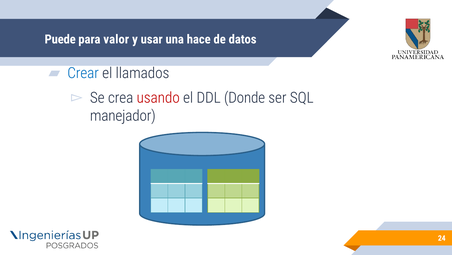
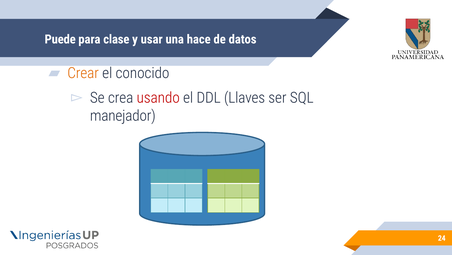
valor: valor -> clase (116, 39)
Crear colour: blue -> orange (83, 73)
llamados: llamados -> conocido (143, 73)
Donde: Donde -> Llaves (245, 97)
